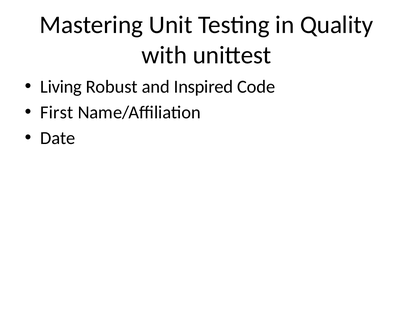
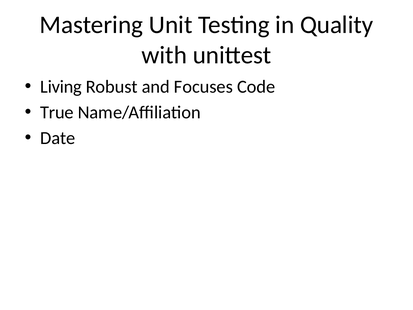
Inspired: Inspired -> Focuses (203, 87)
First: First -> True (57, 112)
